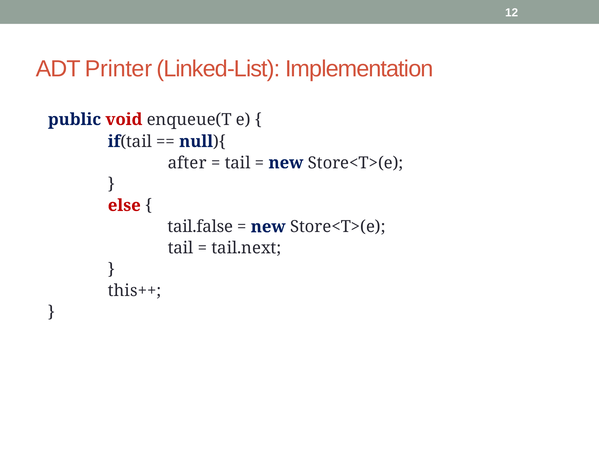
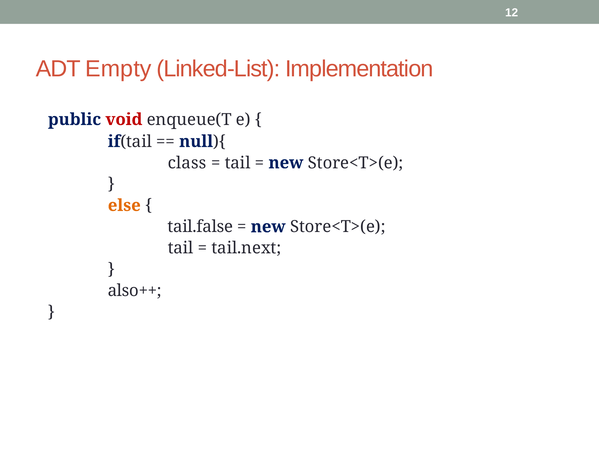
Printer: Printer -> Empty (118, 69)
after: after -> class (187, 163)
else colour: red -> orange (124, 206)
this++: this++ -> also++ (135, 291)
